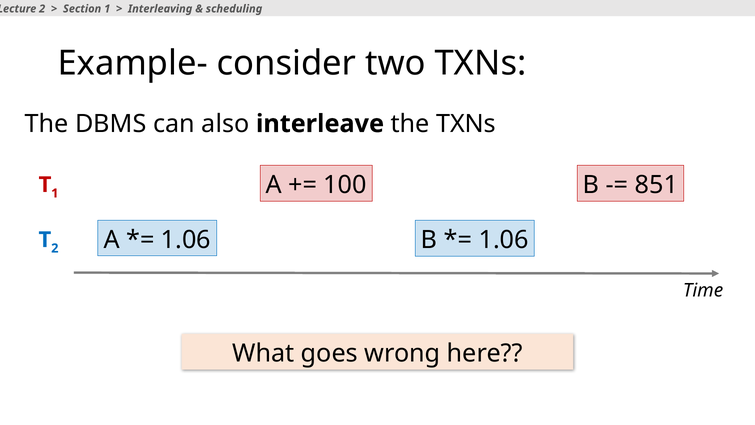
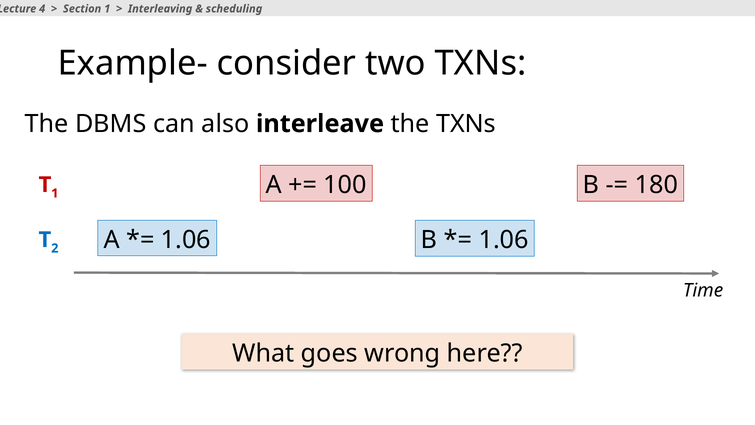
2: 2 -> 4 (42, 9)
851: 851 -> 180 (656, 185)
